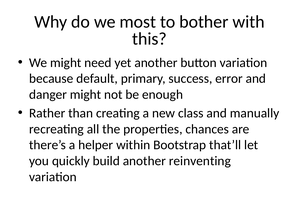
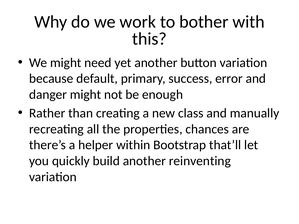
most: most -> work (138, 22)
